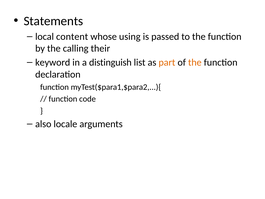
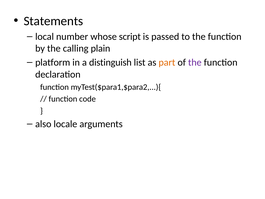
content: content -> number (72, 36)
using: using -> script (130, 36)
their: their -> plain (100, 48)
keyword: keyword -> platform (53, 62)
the colour: orange -> purple (195, 62)
